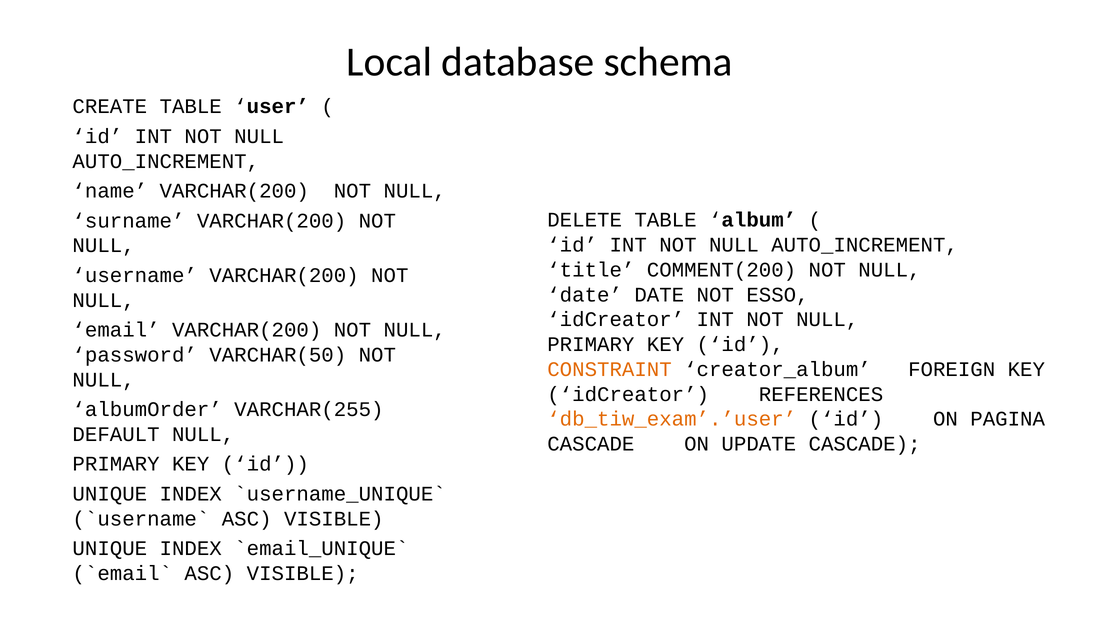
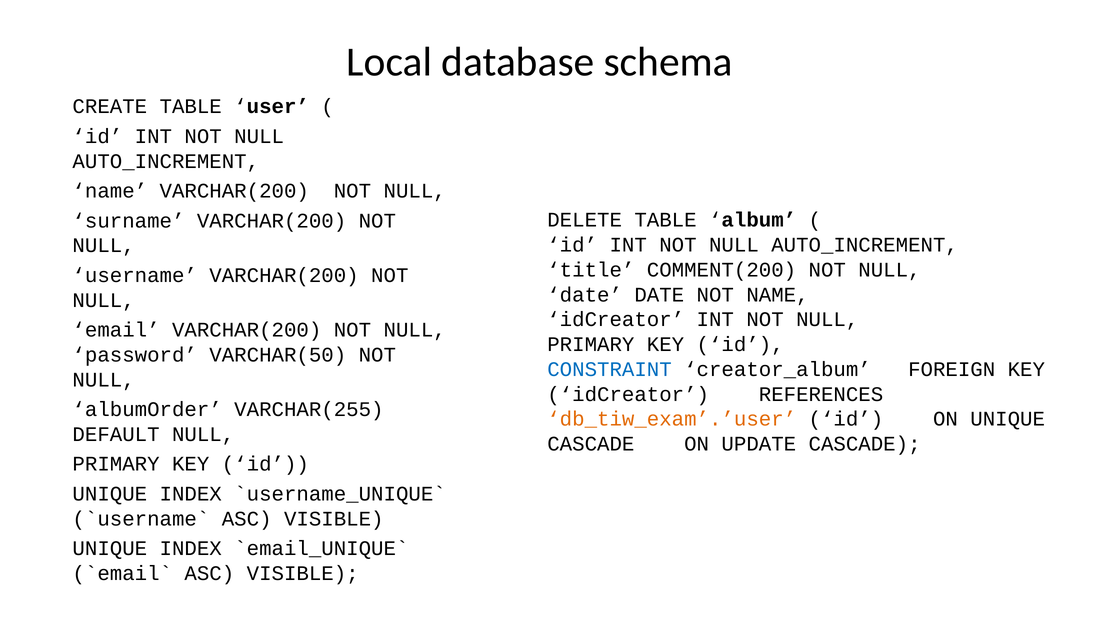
NOT ESSO: ESSO -> NAME (777, 295)
CONSTRAINT colour: orange -> blue (610, 369)
ON PAGINA: PAGINA -> UNIQUE (1008, 419)
